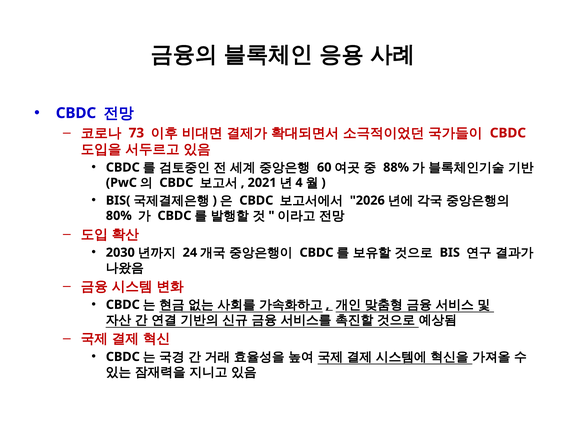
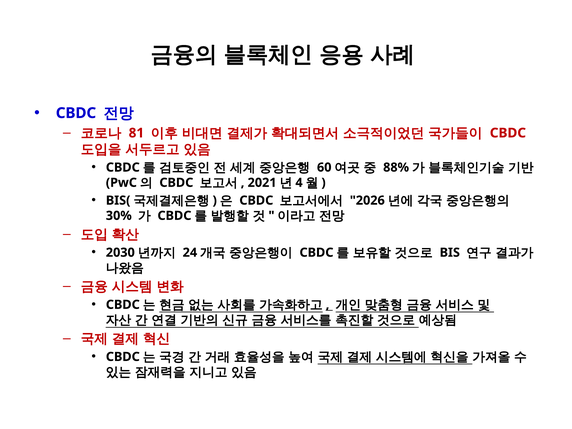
73: 73 -> 81 (136, 133)
80%: 80% -> 30% (119, 216)
